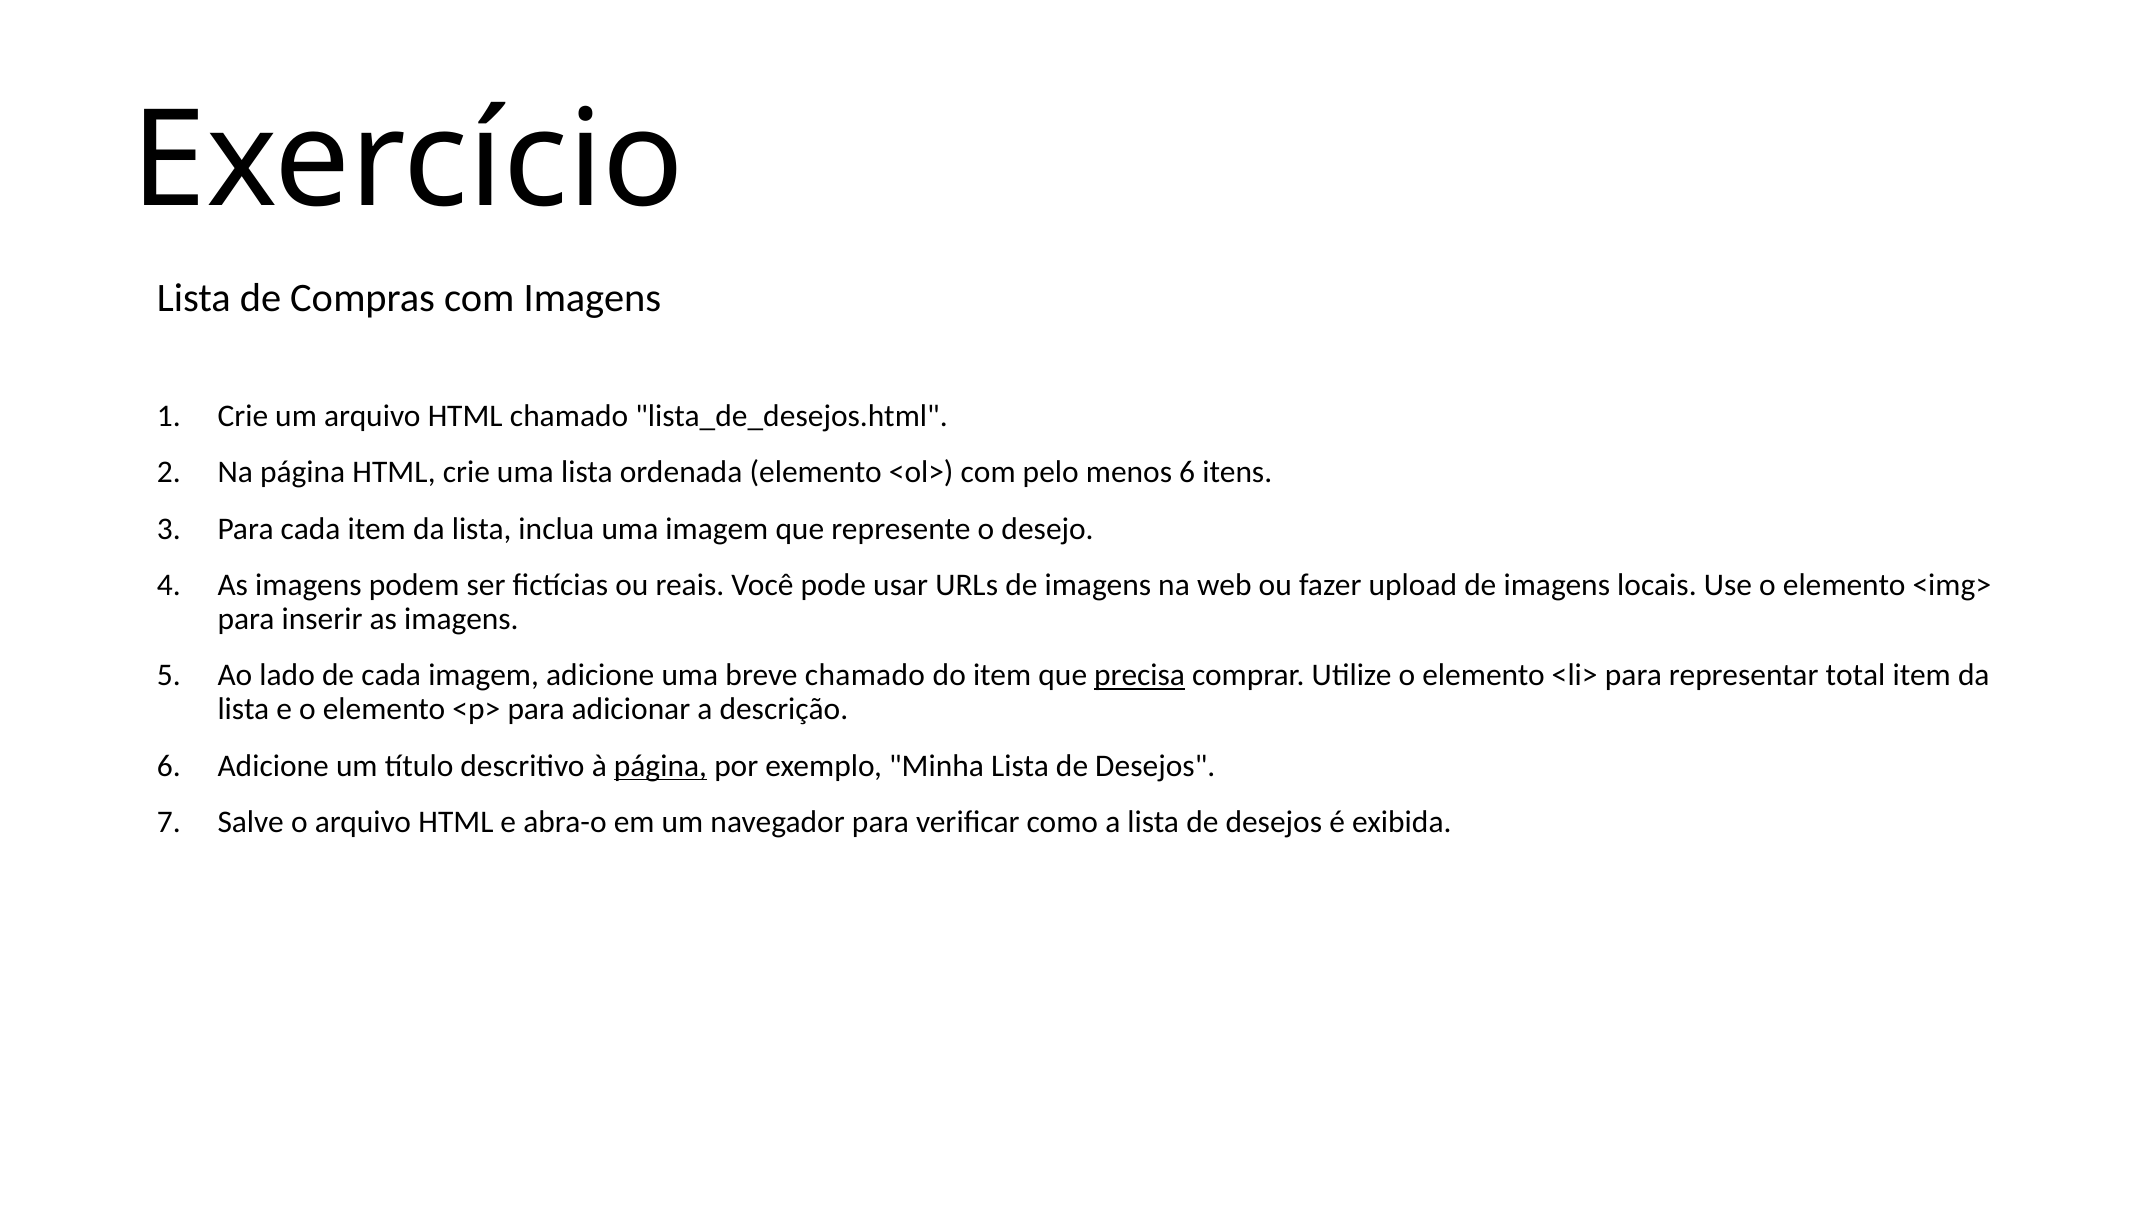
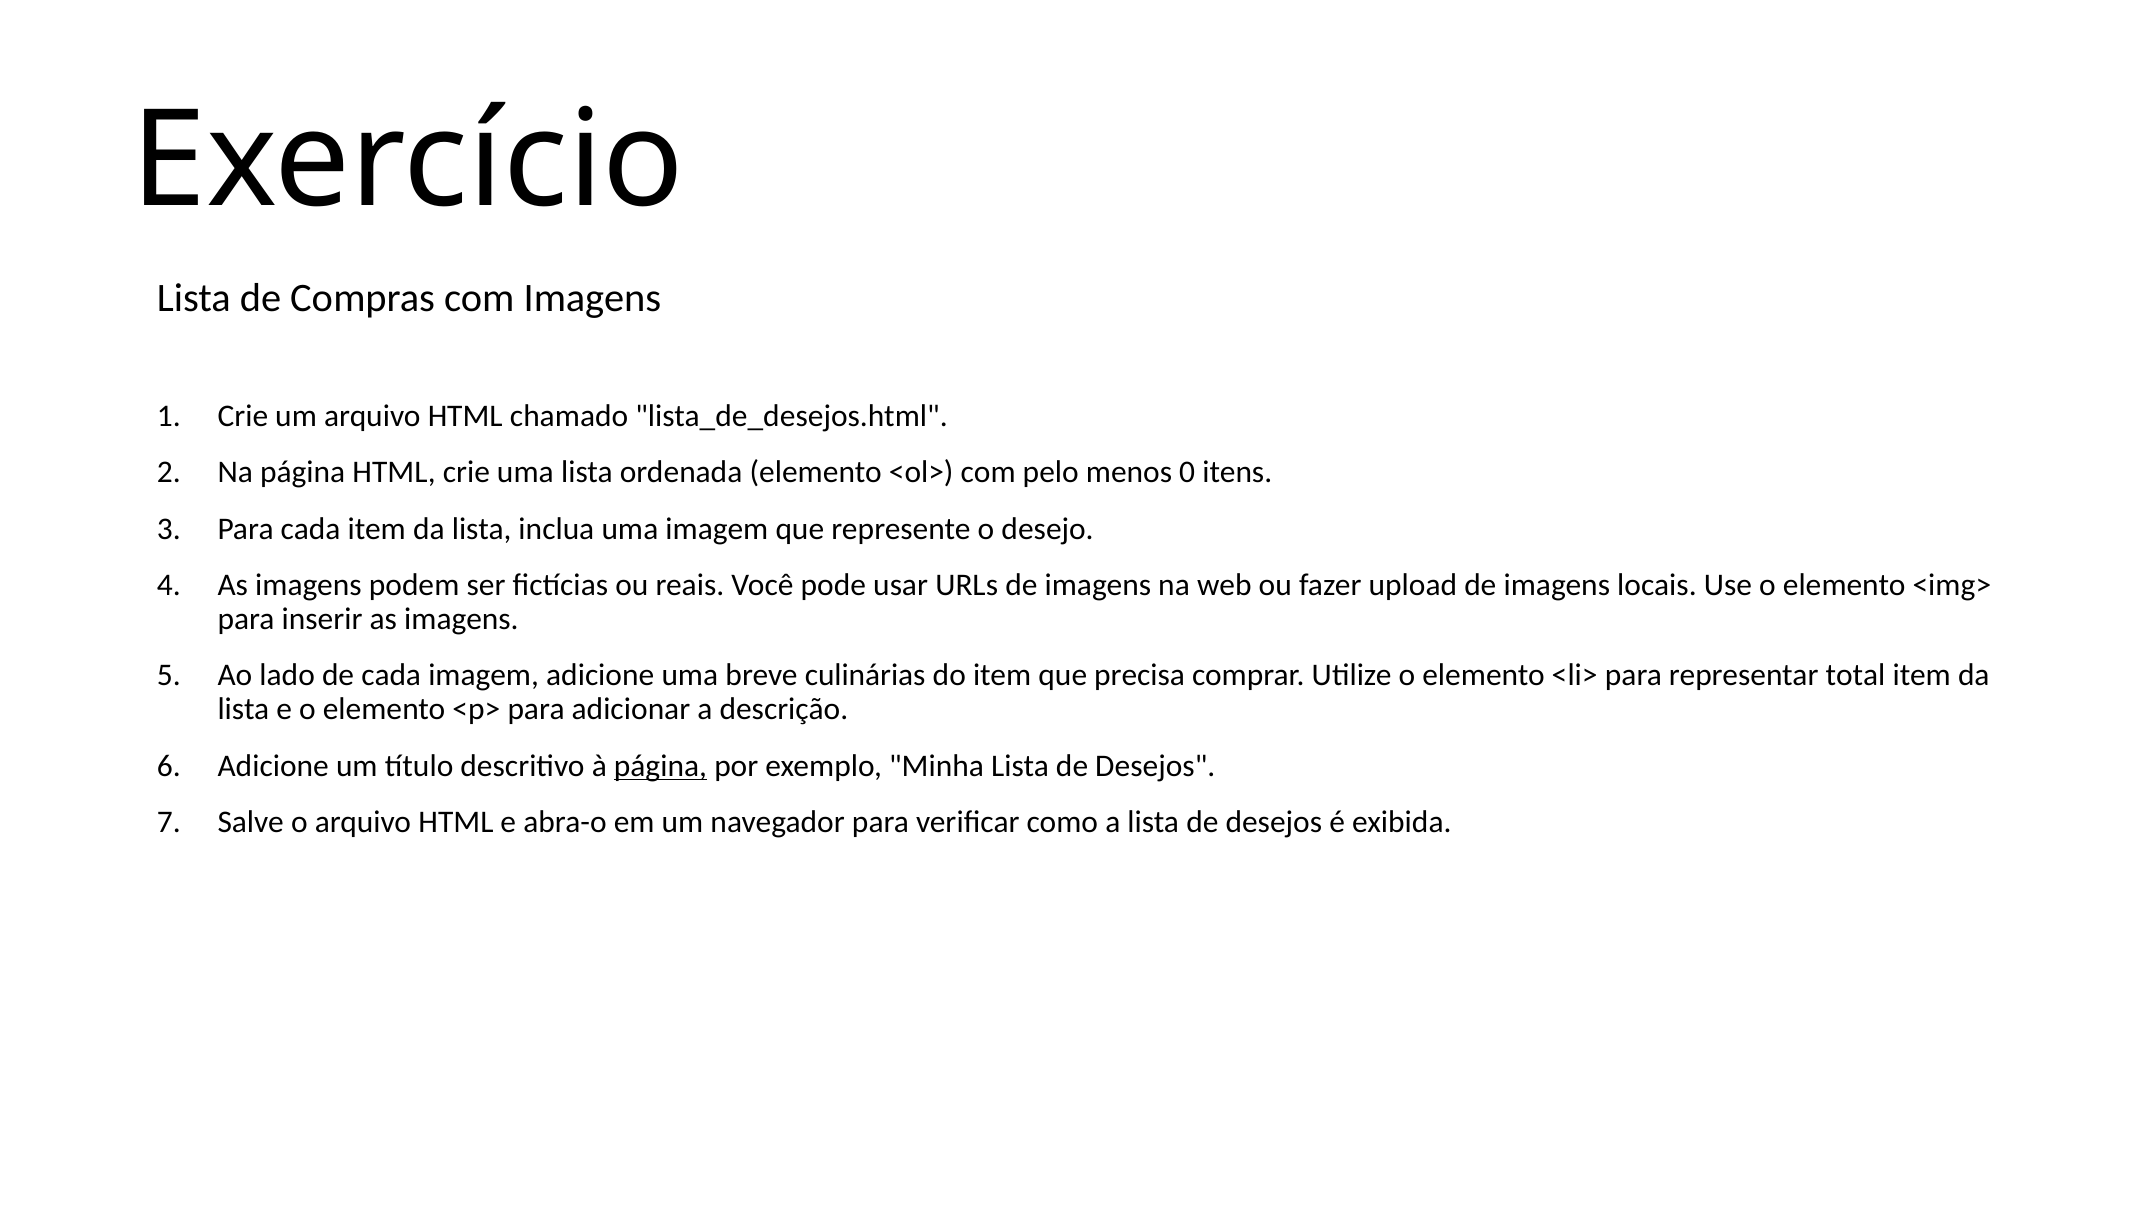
menos 6: 6 -> 0 (1187, 473)
breve chamado: chamado -> culinárias (865, 676)
precisa underline: present -> none (1140, 676)
